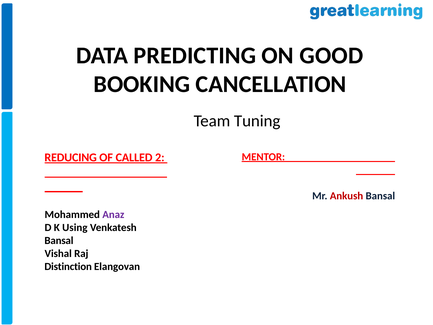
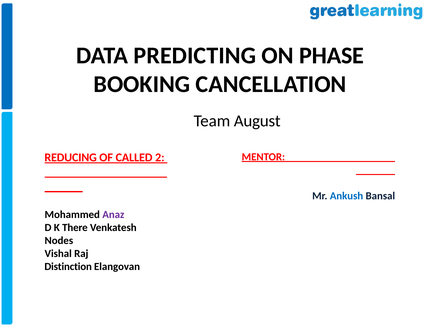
GOOD: GOOD -> PHASE (332, 55)
Tuning: Tuning -> August (257, 121)
Ankush colour: red -> blue (347, 196)
Using: Using -> There (75, 227)
Bansal: Bansal -> Nodes (59, 240)
